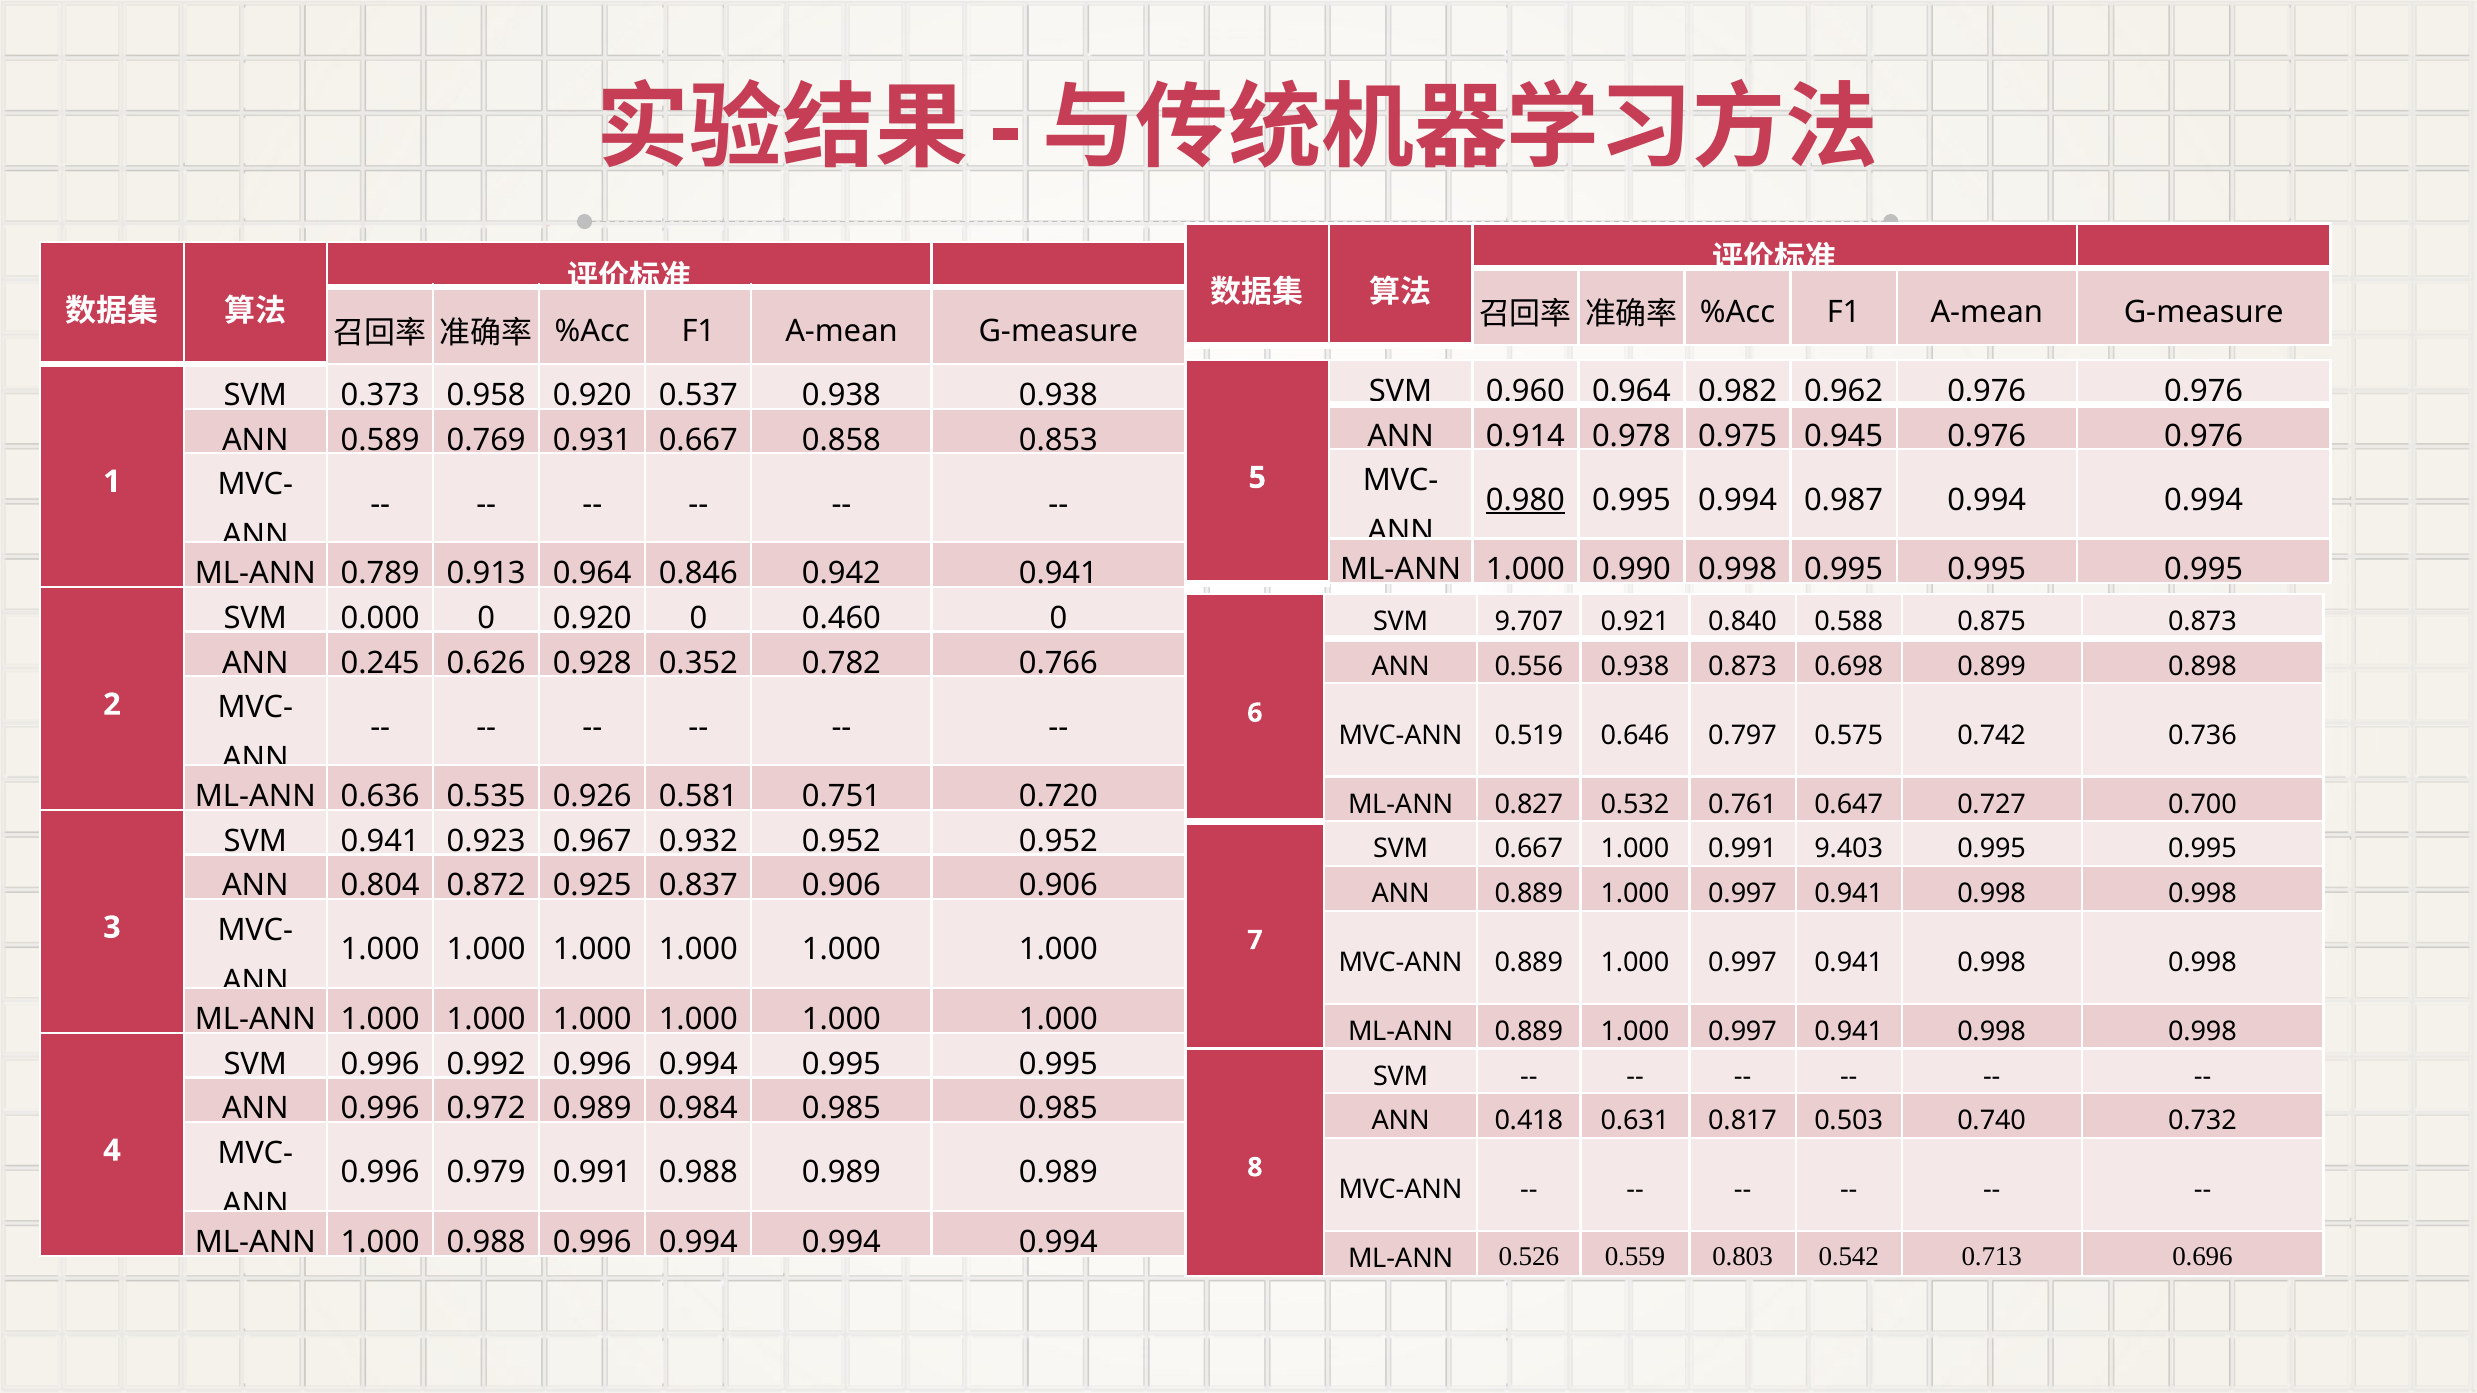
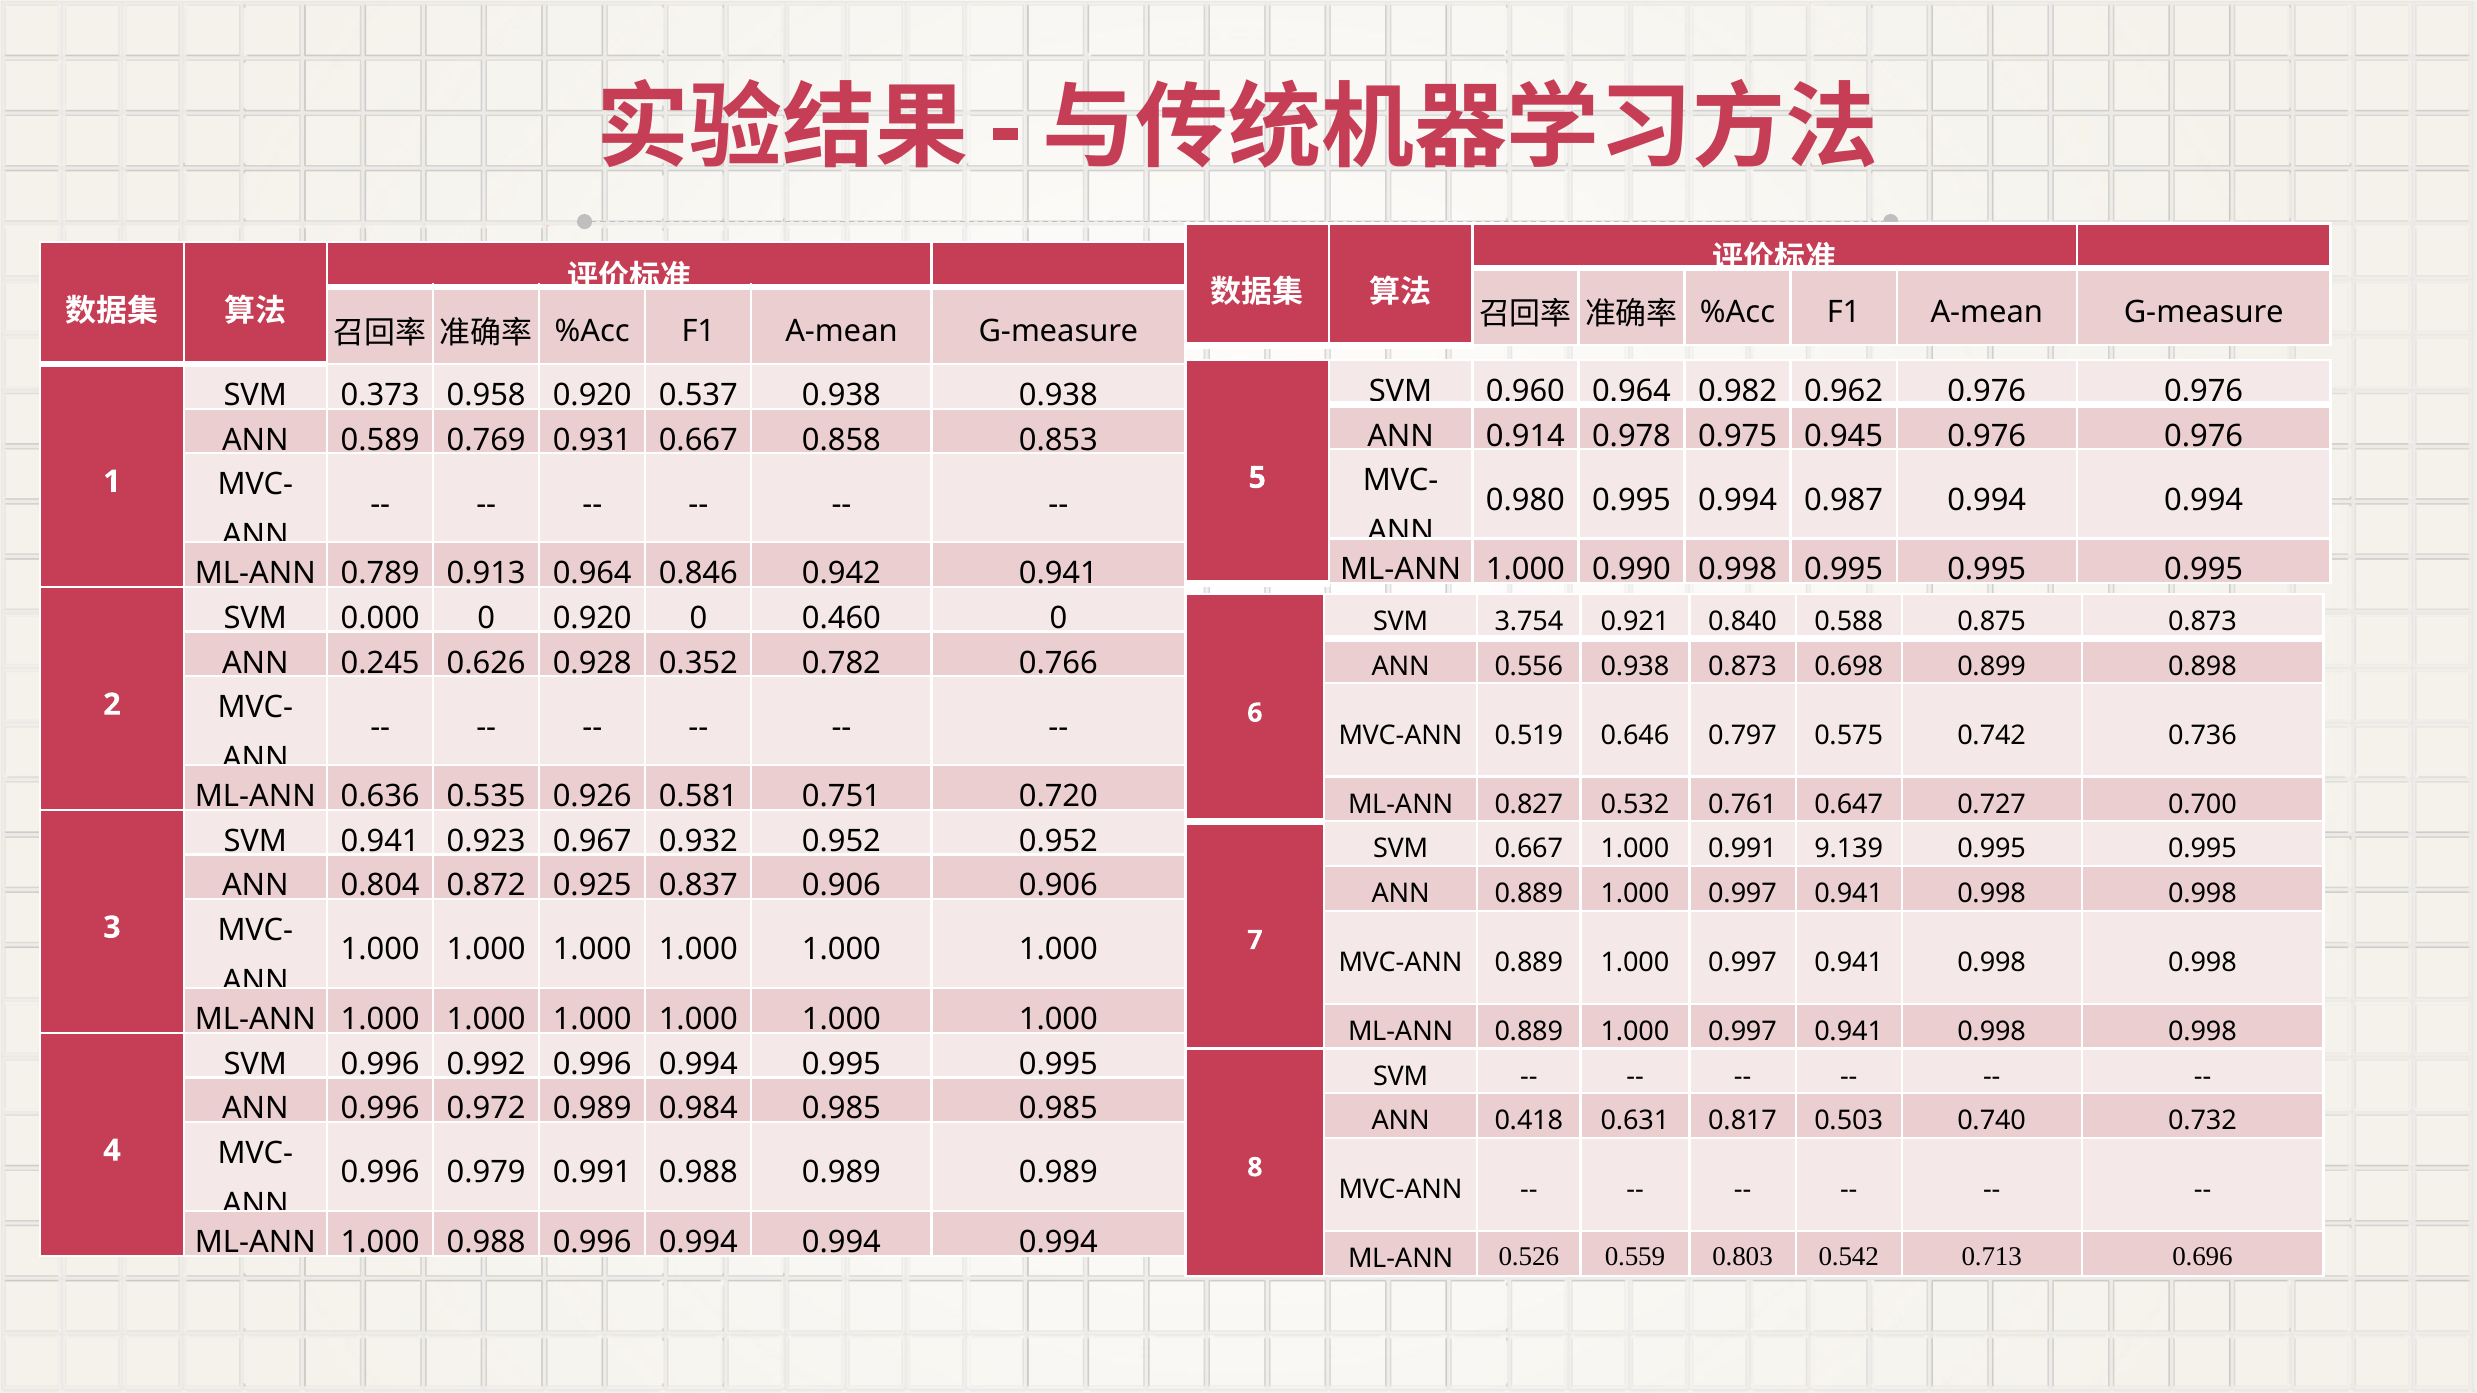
0.980 underline: present -> none (1525, 500)
9.707: 9.707 -> 3.754 (1529, 622)
9.403: 9.403 -> 9.139 (1849, 849)
